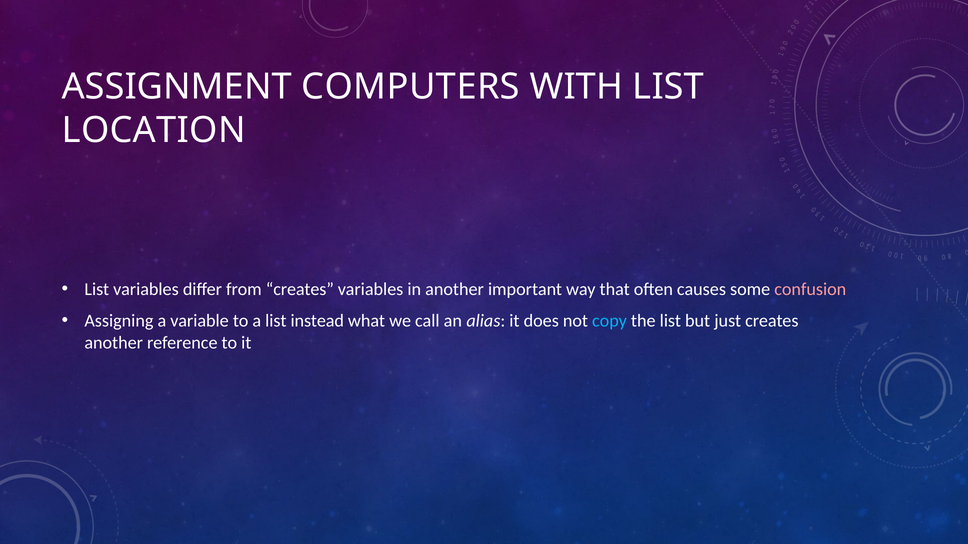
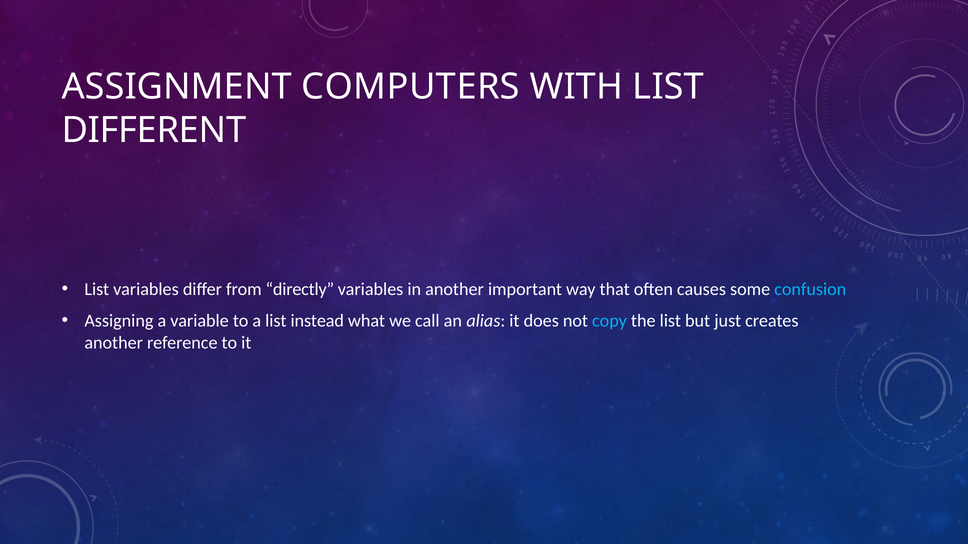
LOCATION: LOCATION -> DIFFERENT (154, 131)
from creates: creates -> directly (300, 289)
confusion colour: pink -> light blue (810, 289)
